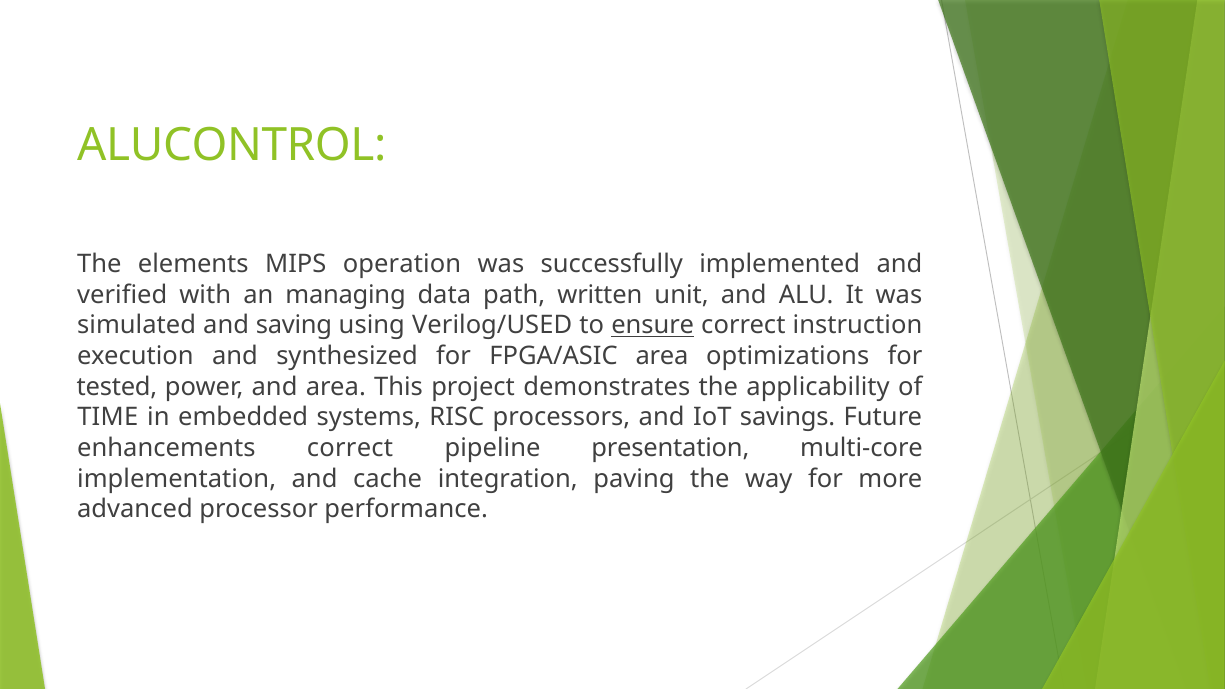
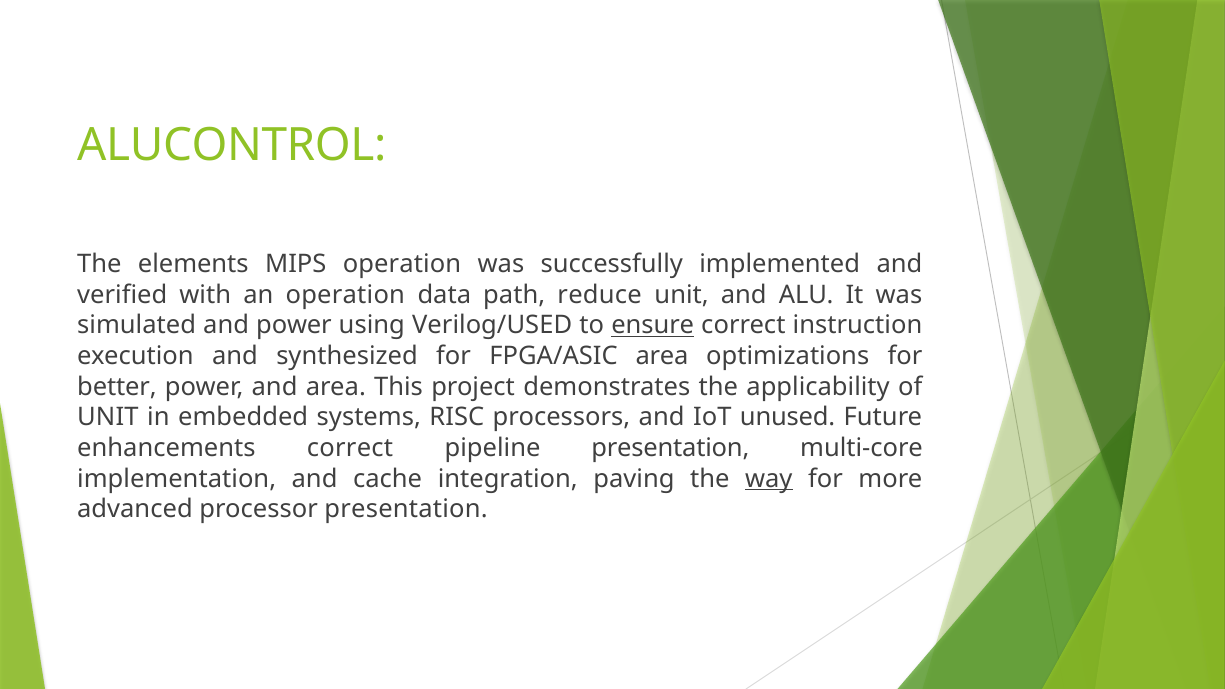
an managing: managing -> operation (345, 295)
written: written -> reduce (600, 295)
and saving: saving -> power (294, 325)
tested: tested -> better (117, 387)
TIME: TIME -> UNIT (108, 417)
savings: savings -> unused (788, 417)
way underline: none -> present (769, 479)
processor performance: performance -> presentation (406, 509)
